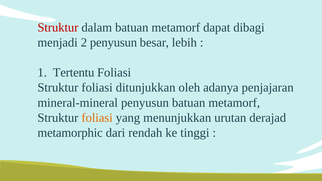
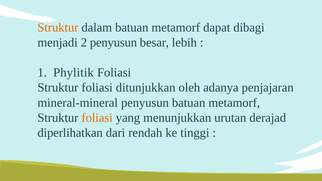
Struktur colour: red -> orange (58, 28)
Tertentu: Tertentu -> Phylitik (73, 73)
metamorphic: metamorphic -> diperlihatkan (70, 133)
